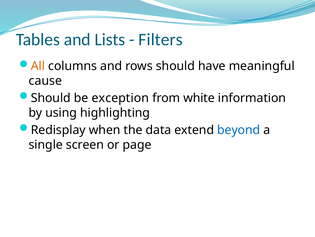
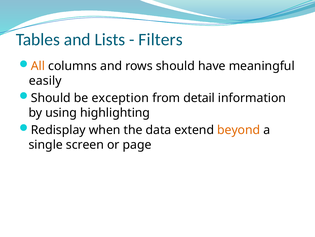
cause: cause -> easily (45, 81)
white: white -> detail (199, 98)
beyond colour: blue -> orange (239, 130)
